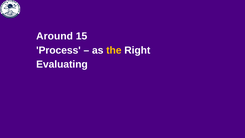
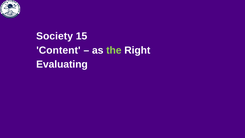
Around: Around -> Society (55, 36)
Process: Process -> Content (58, 50)
the colour: yellow -> light green (114, 50)
